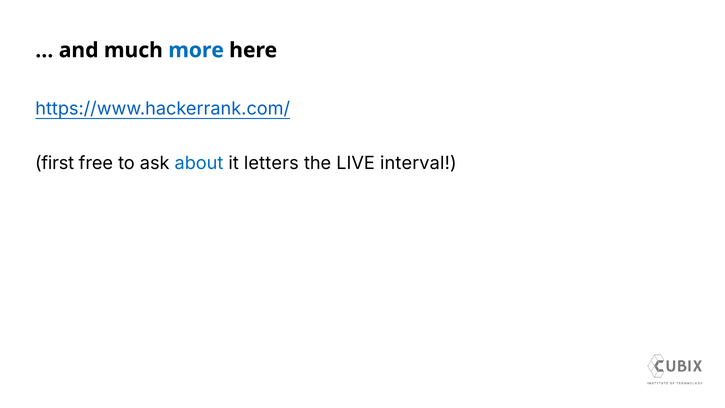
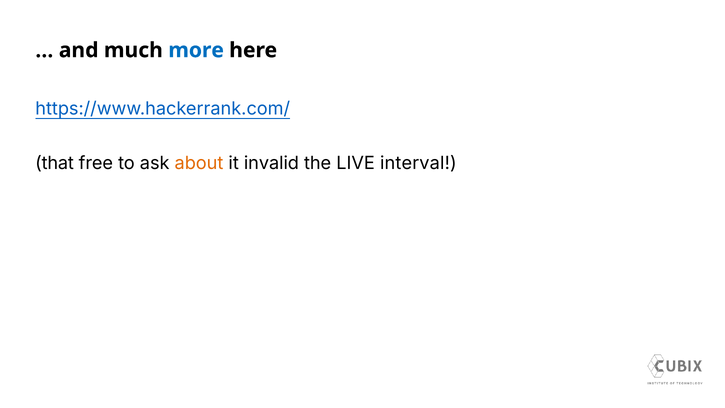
first: first -> that (55, 163)
about colour: blue -> orange (199, 163)
letters: letters -> invalid (271, 163)
